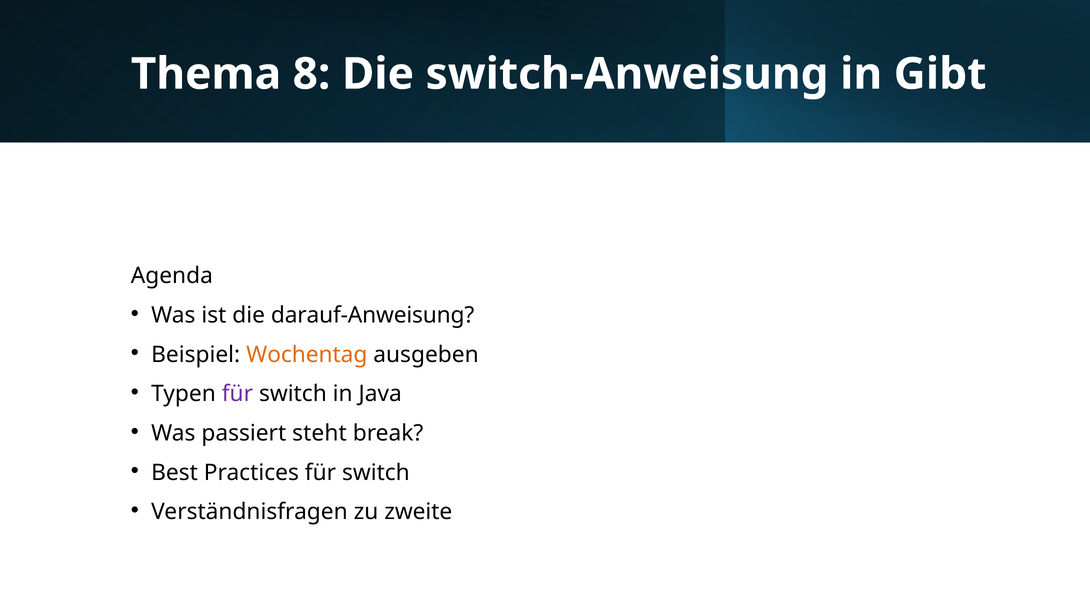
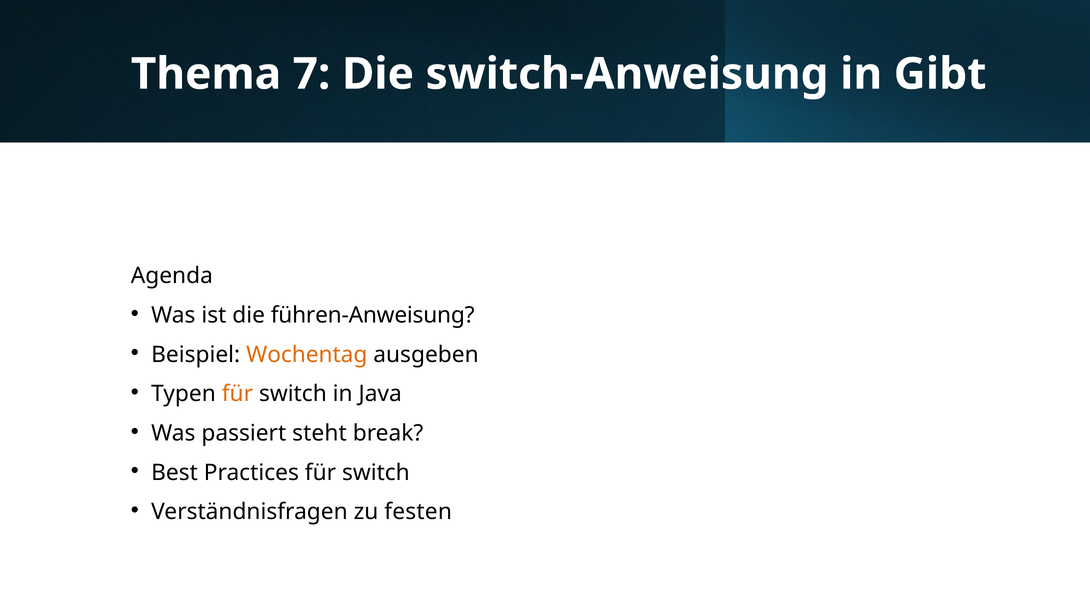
8: 8 -> 7 (312, 74)
darauf-Anweisung: darauf-Anweisung -> führen-Anweisung (373, 315)
für colour: purple -> orange (237, 394)
zweite: zweite -> festen (418, 512)
